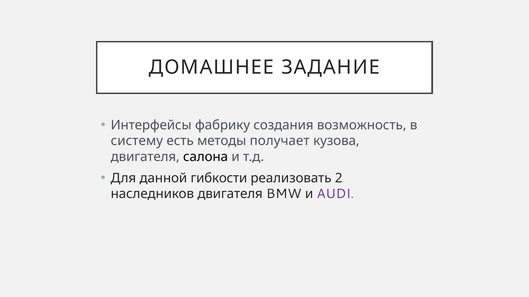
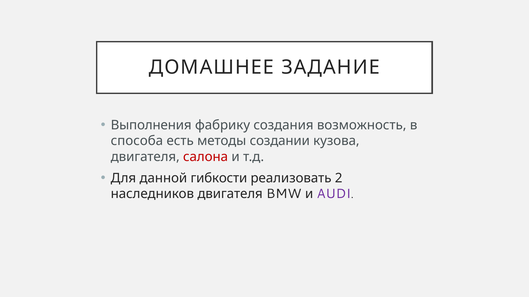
Интерфейсы: Интерфейсы -> Выполнения (151, 125)
систему: систему -> способа (137, 141)
получает: получает -> создании (280, 141)
салона colour: black -> red (206, 157)
